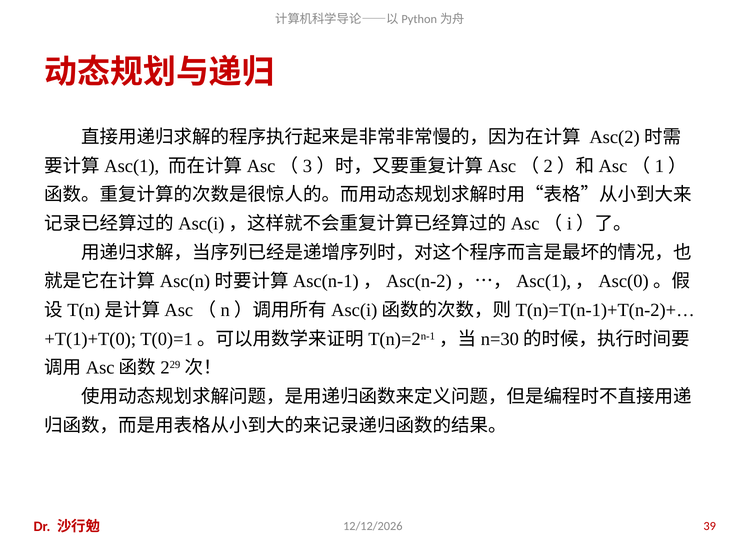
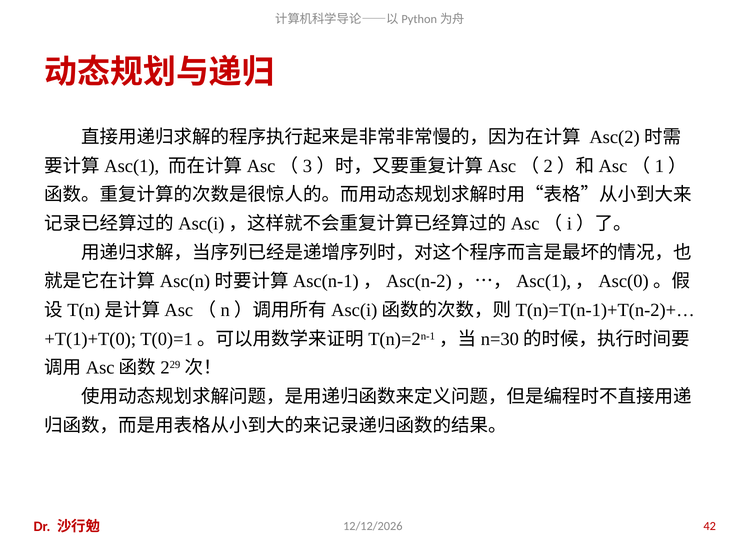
39: 39 -> 42 (710, 526)
